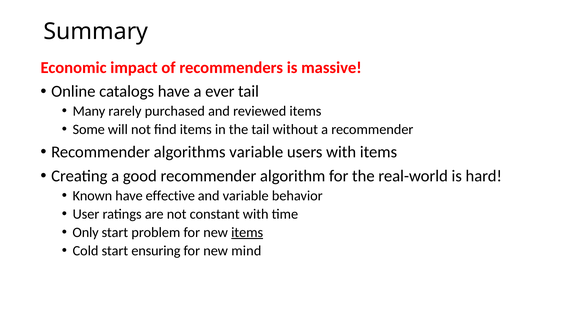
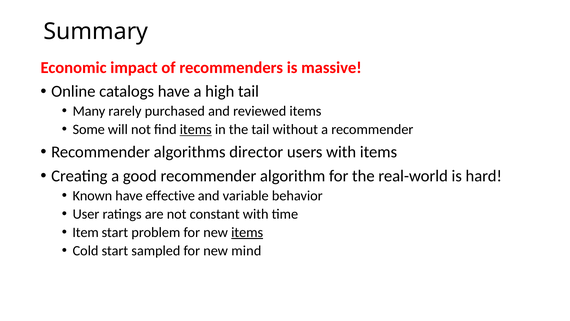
ever: ever -> high (220, 91)
items underline: none -> present (196, 129)
algorithms variable: variable -> director (256, 152)
Only: Only -> Item (86, 232)
ensuring: ensuring -> sampled (156, 250)
